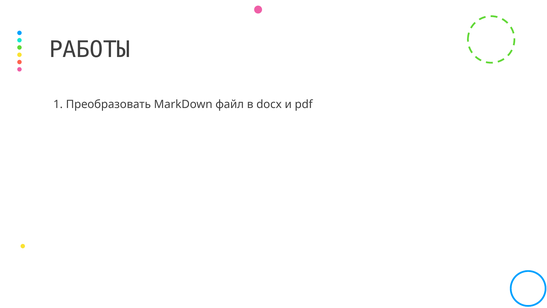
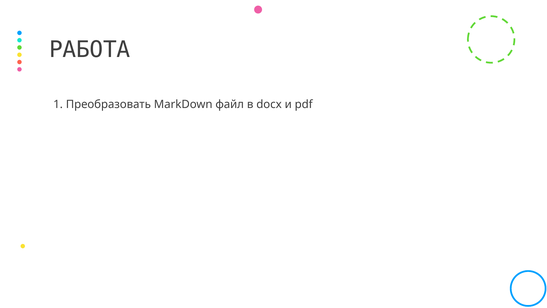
РАБОТЫ: РАБОТЫ -> РАБОТА (90, 49)
